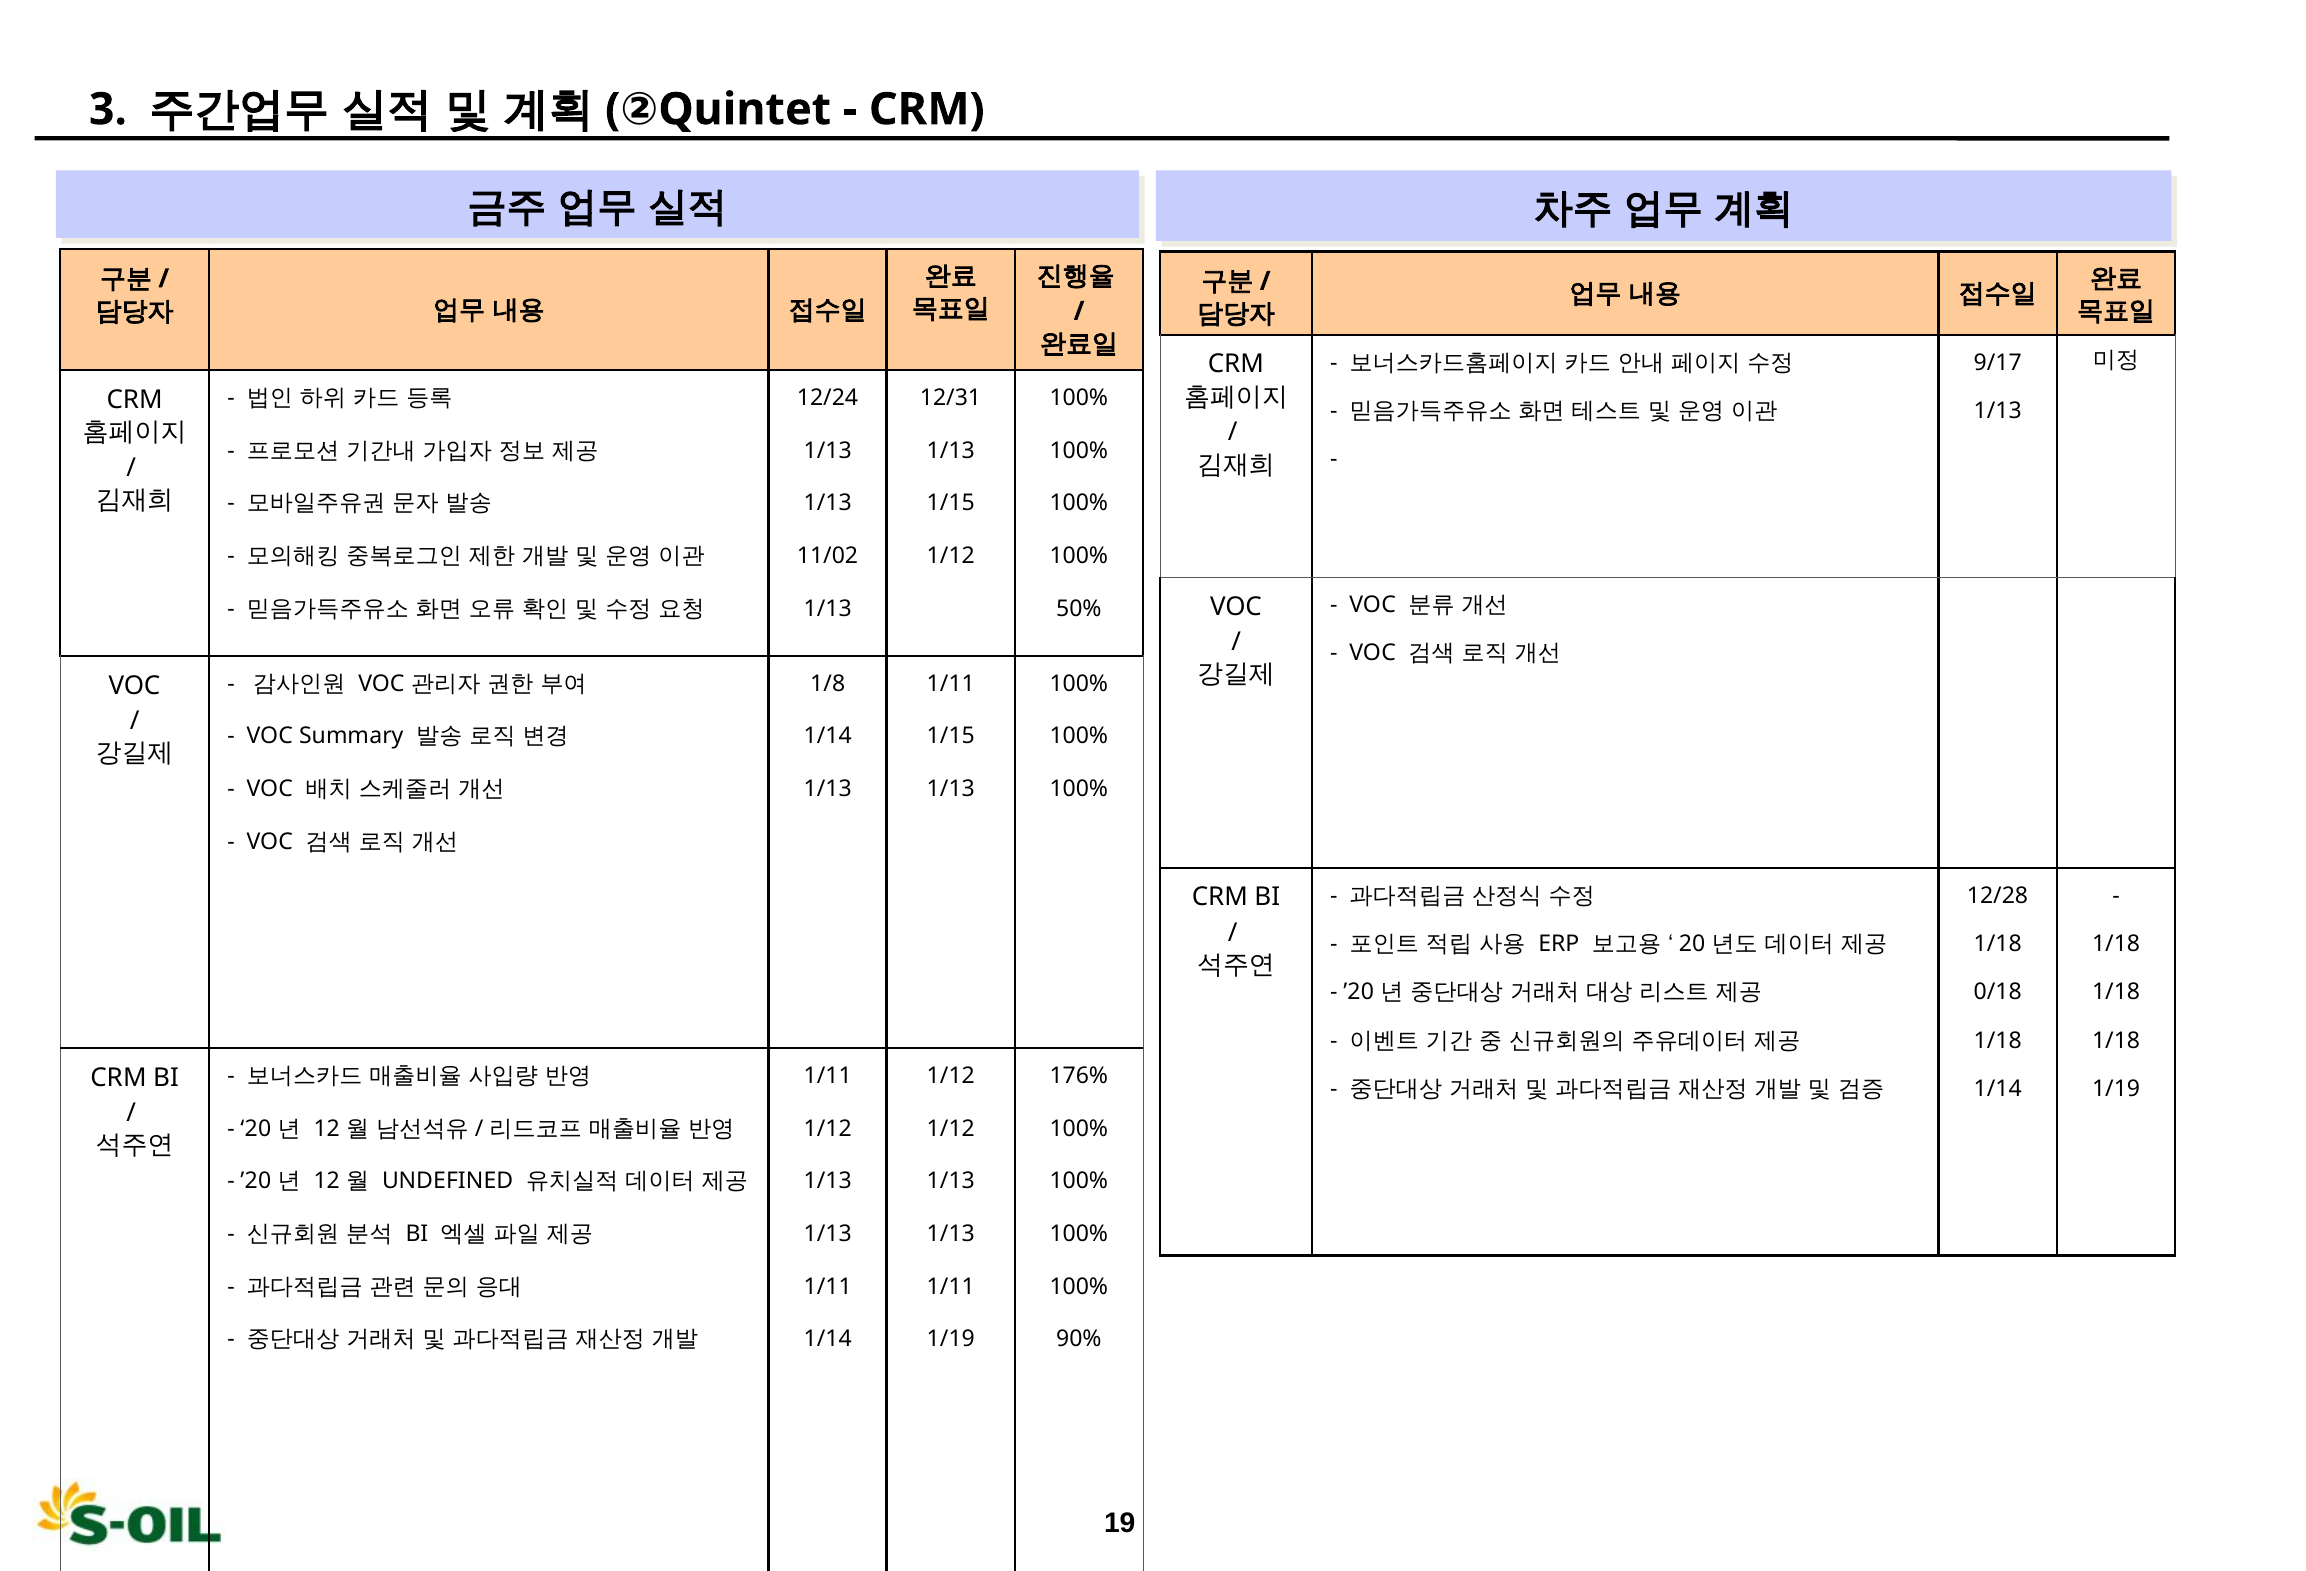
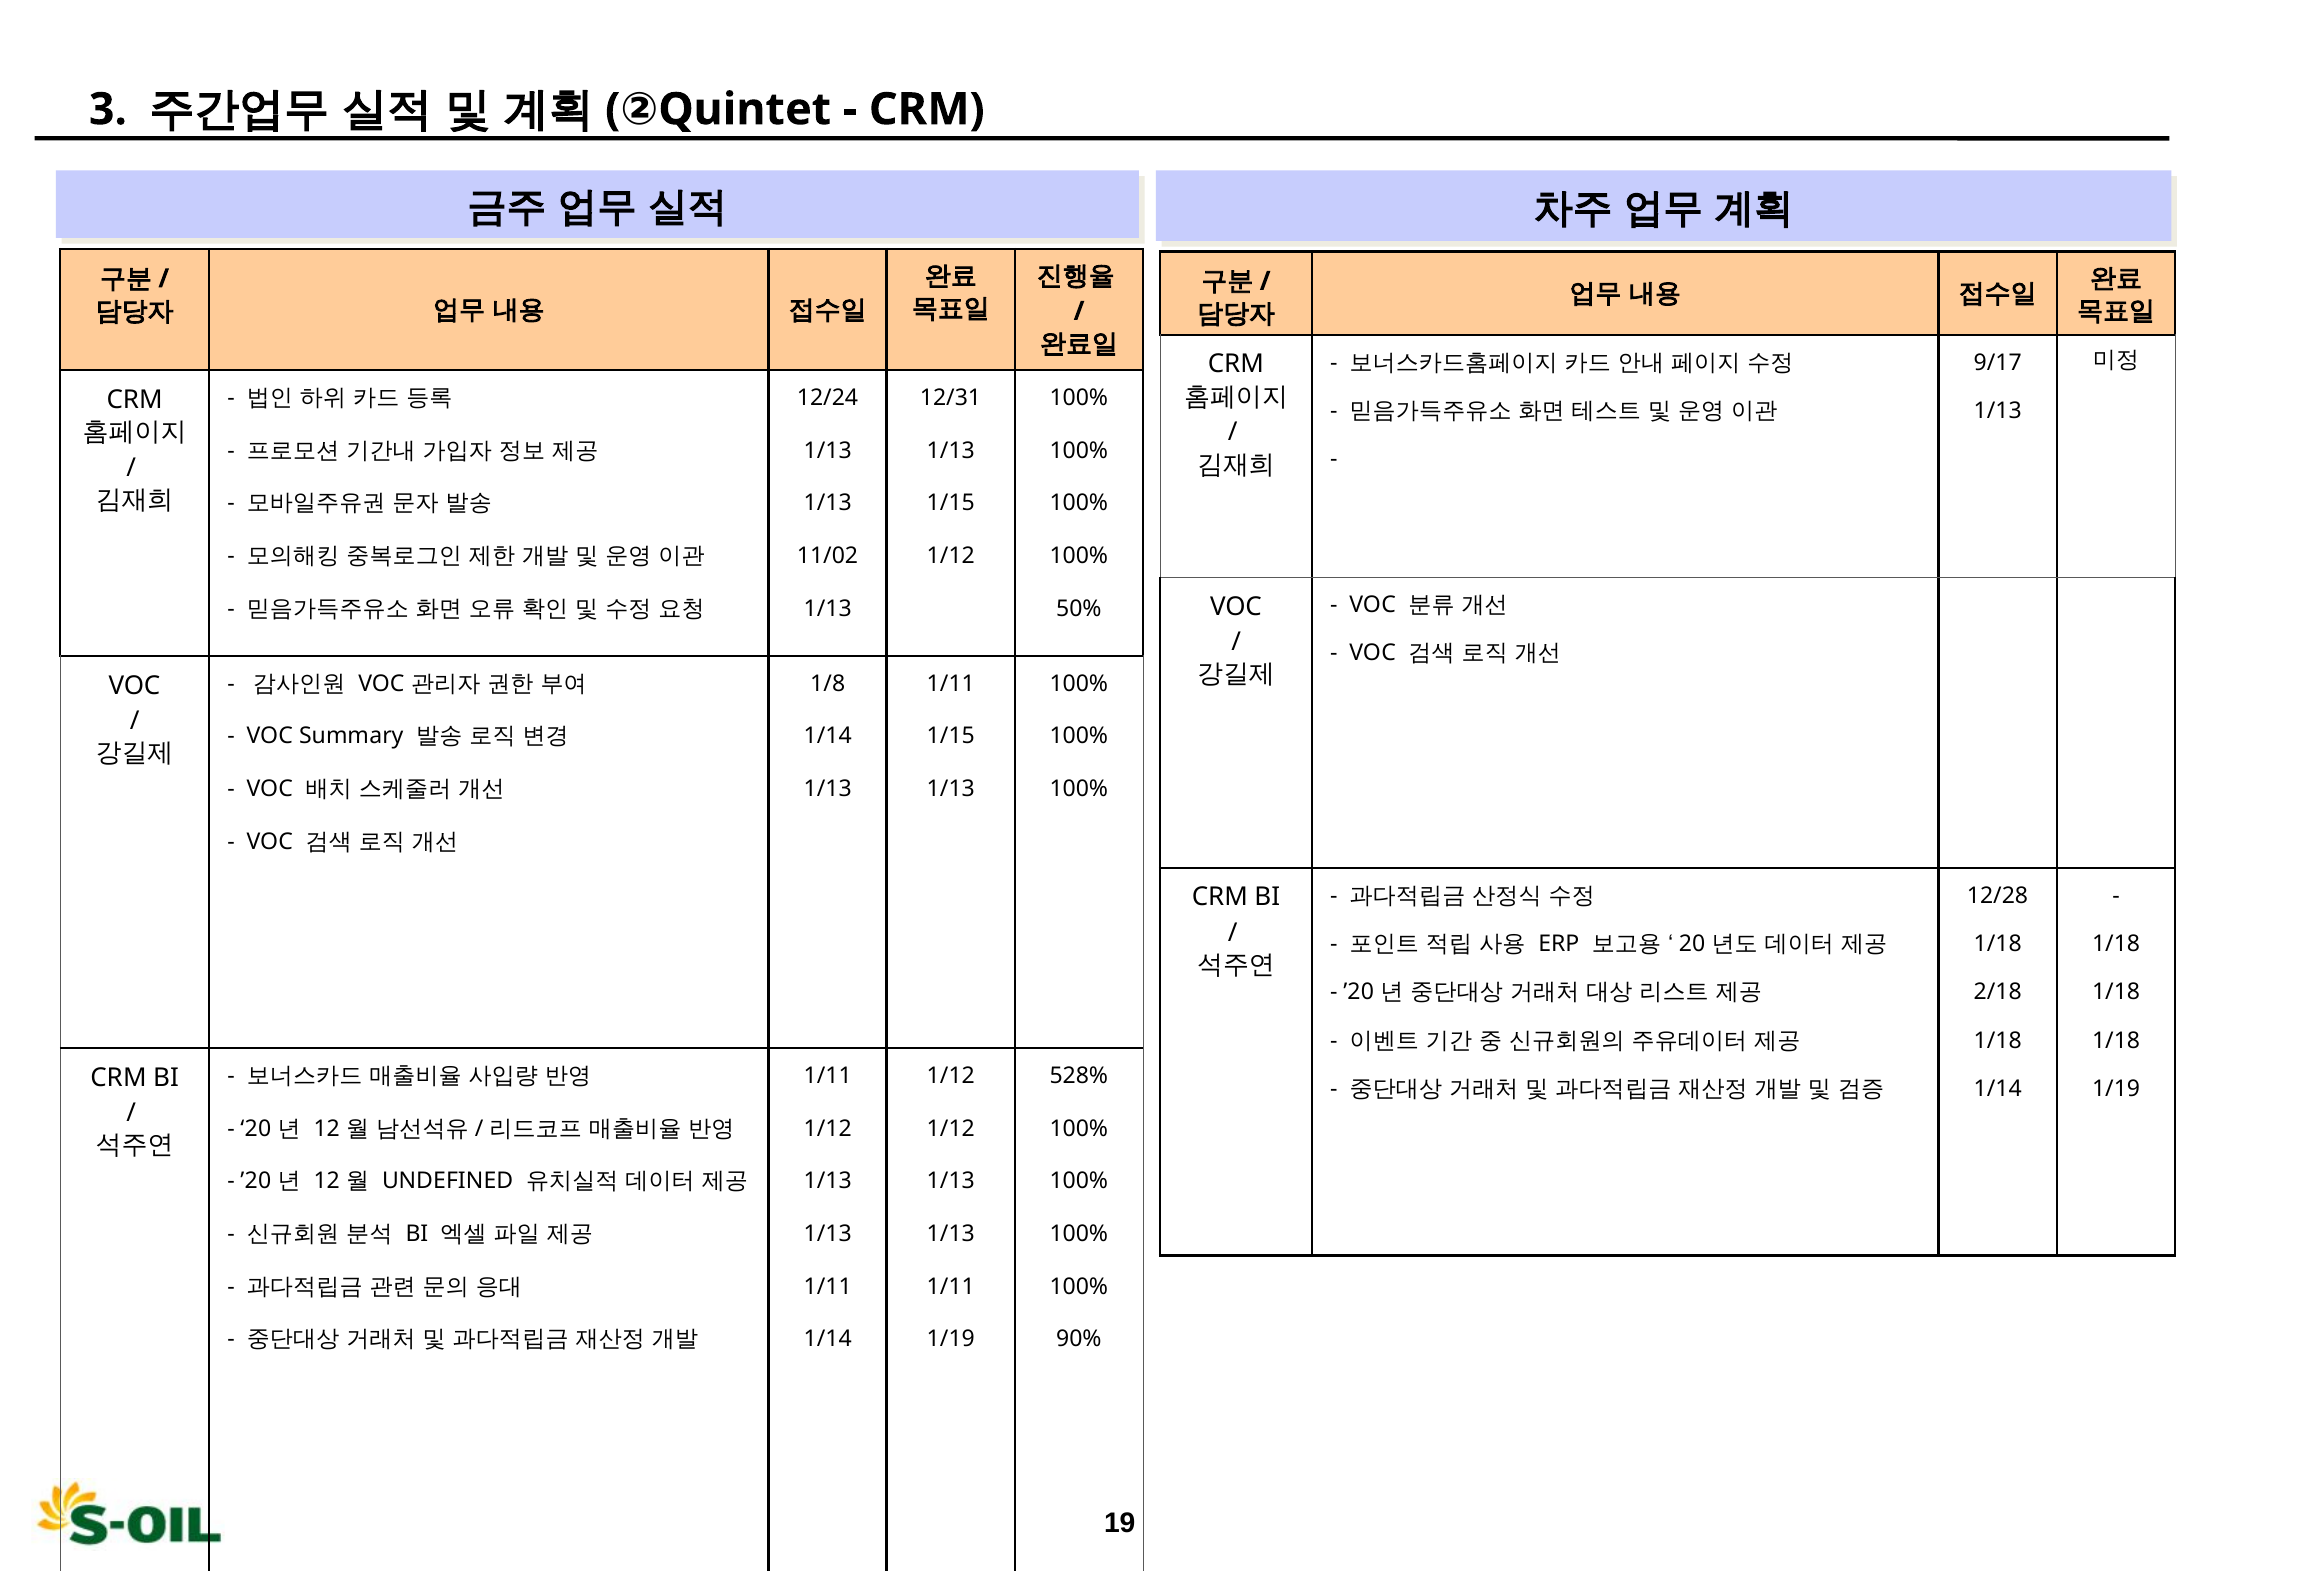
0/18: 0/18 -> 2/18 (1998, 992)
176%: 176% -> 528% (1079, 1076)
